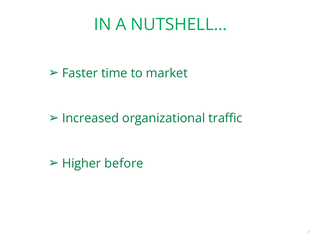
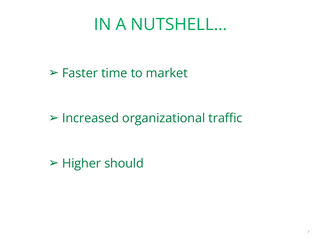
before: before -> should (124, 163)
